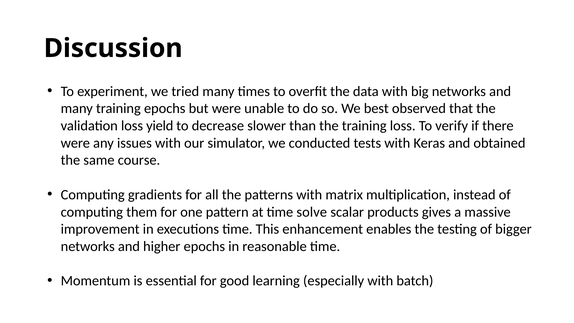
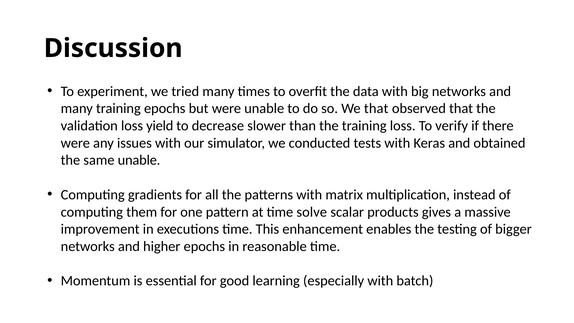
We best: best -> that (376, 109)
same course: course -> unable (139, 160)
